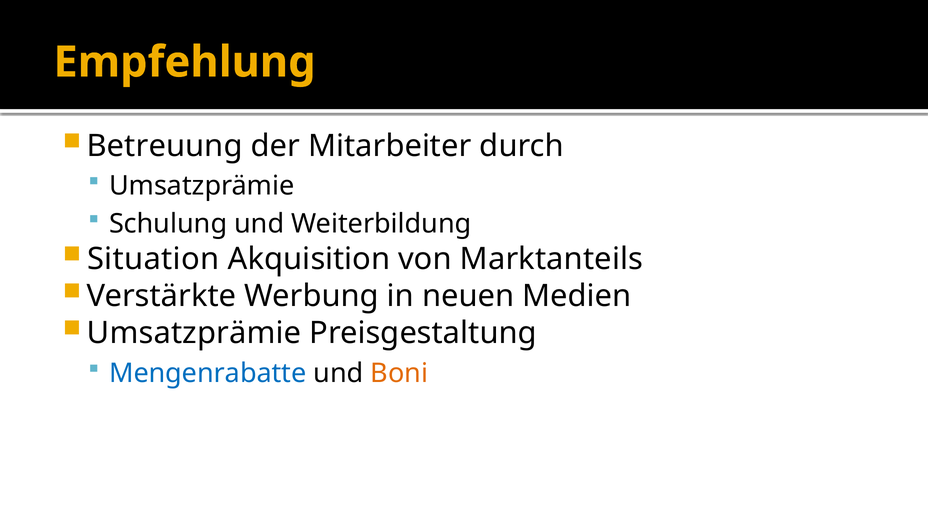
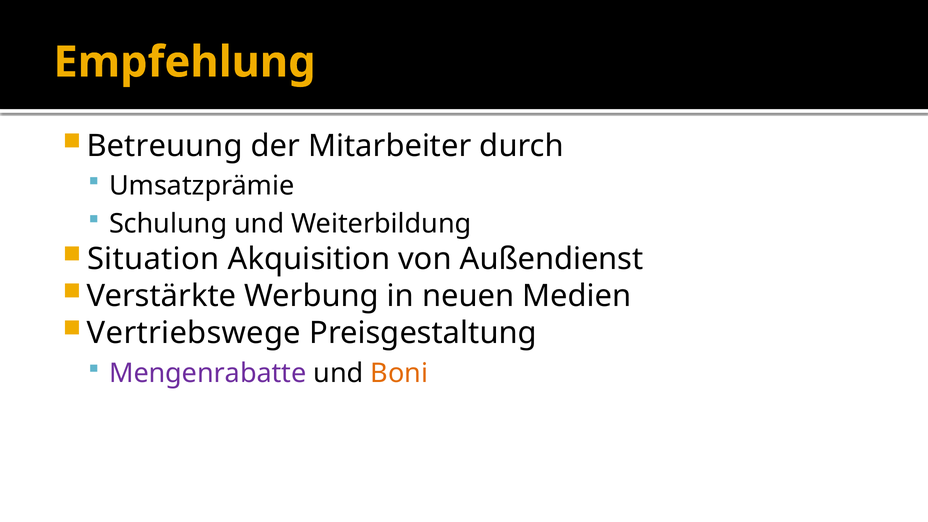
Marktanteils: Marktanteils -> Außendienst (552, 259)
Umsatzprämie: Umsatzprämie -> Vertriebswege (194, 333)
Mengenrabatte colour: blue -> purple (208, 373)
